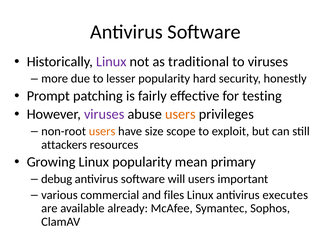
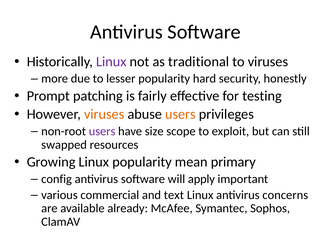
viruses colour: purple -> orange (104, 114)
users colour: orange -> purple (102, 131)
attackers: attackers -> swapped (64, 145)
debug: debug -> config (57, 179)
will users: users -> apply (201, 179)
files: files -> text (174, 195)
executes: executes -> concerns (285, 195)
